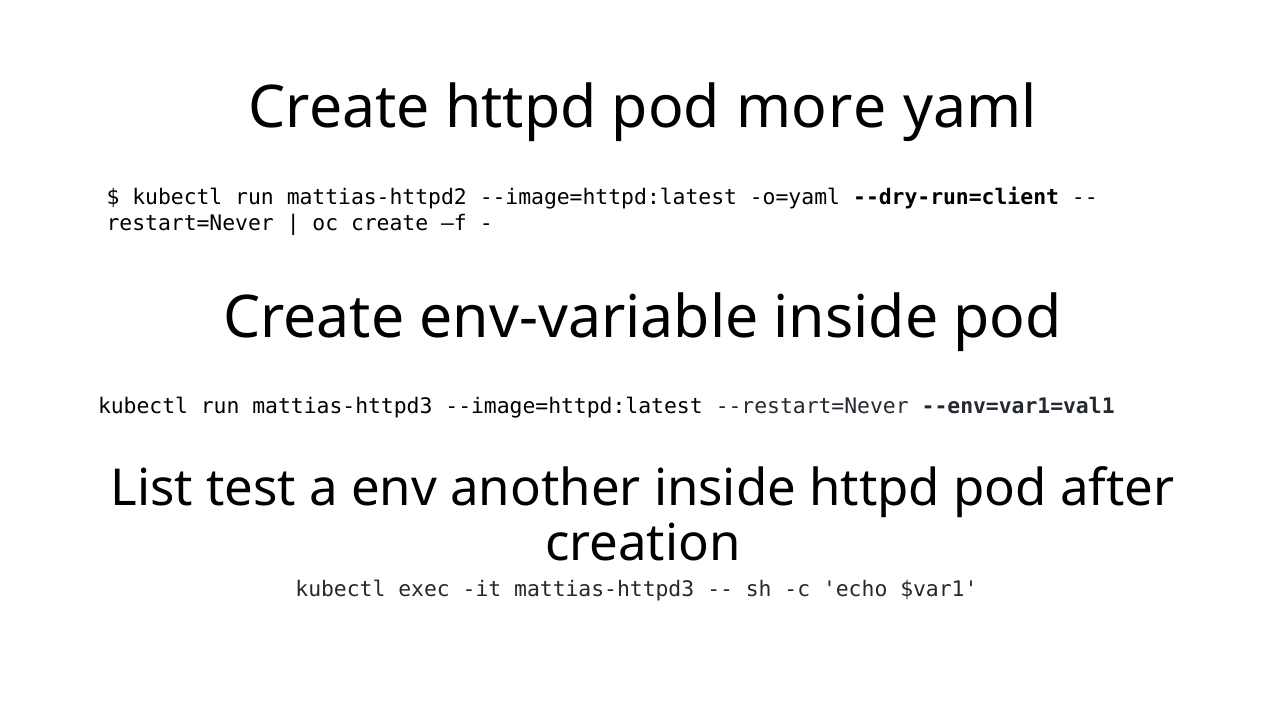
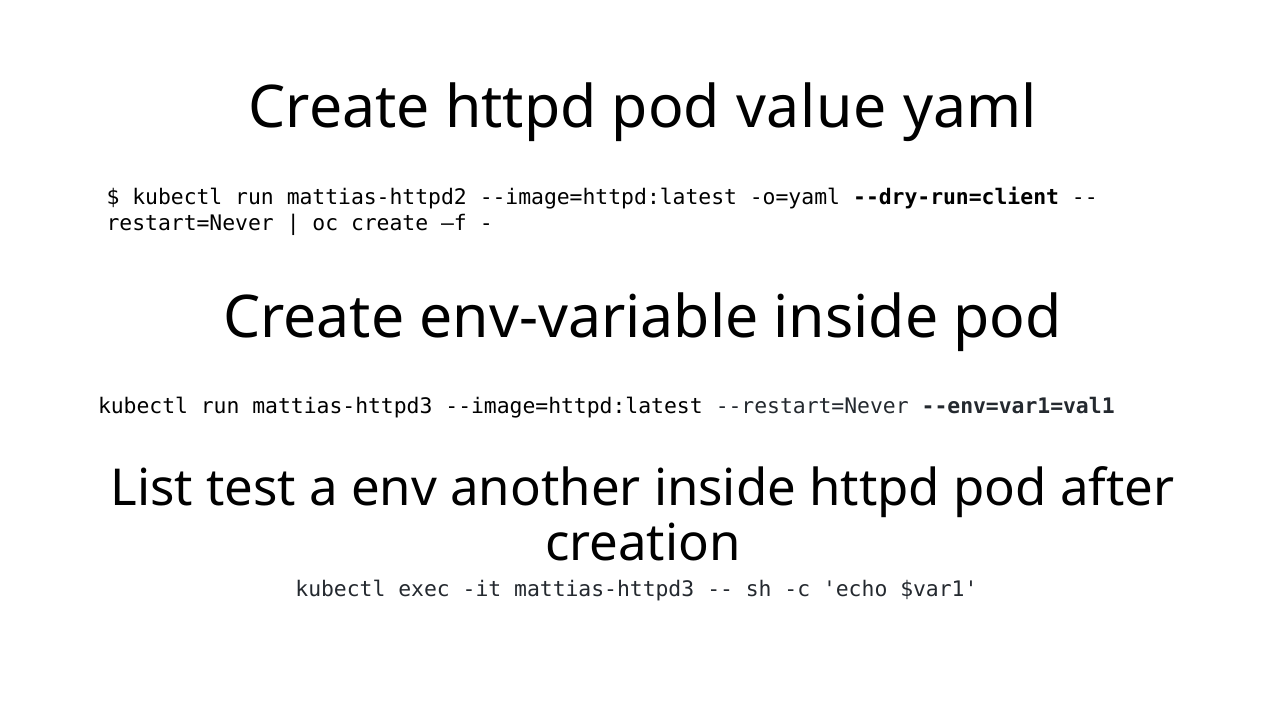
more: more -> value (811, 108)
